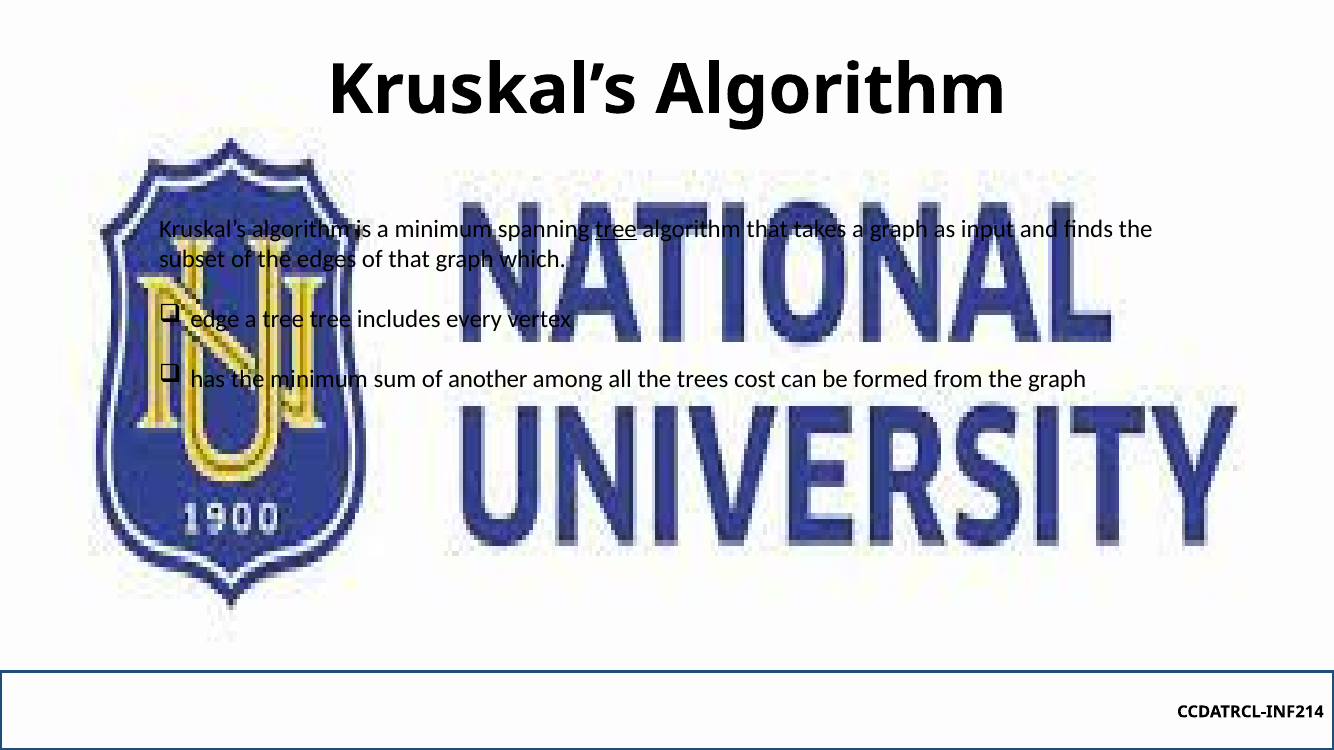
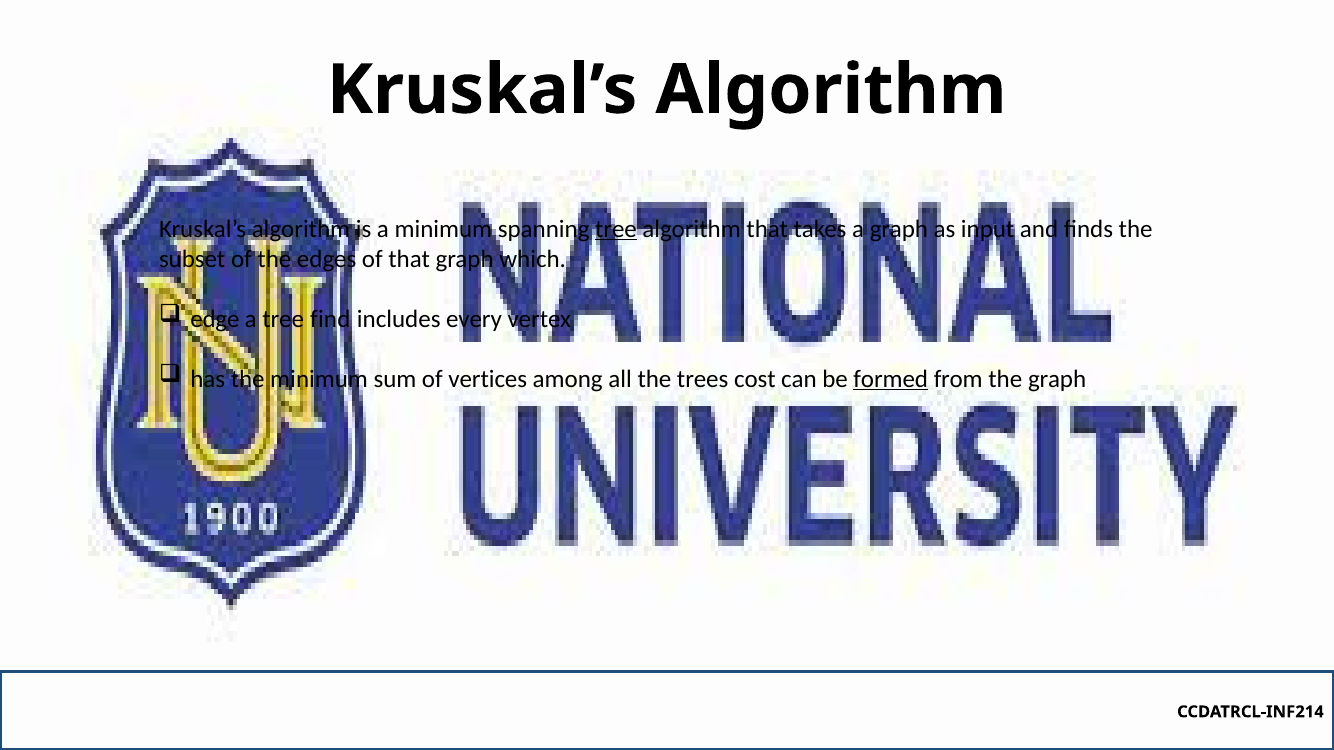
tree tree: tree -> find (330, 319)
another: another -> vertices (488, 379)
formed underline: none -> present (891, 379)
